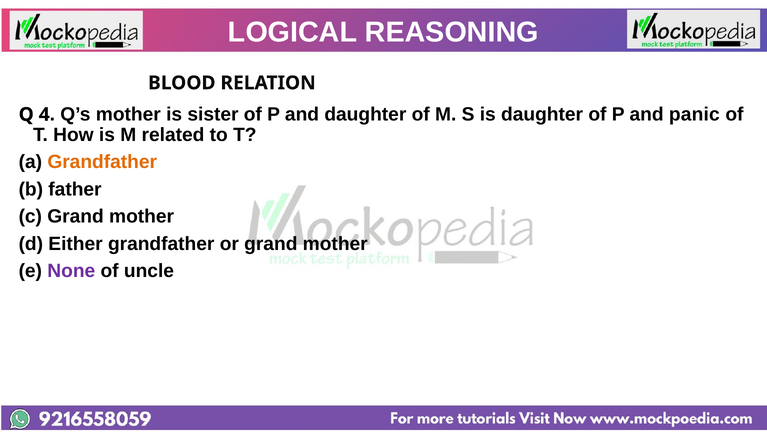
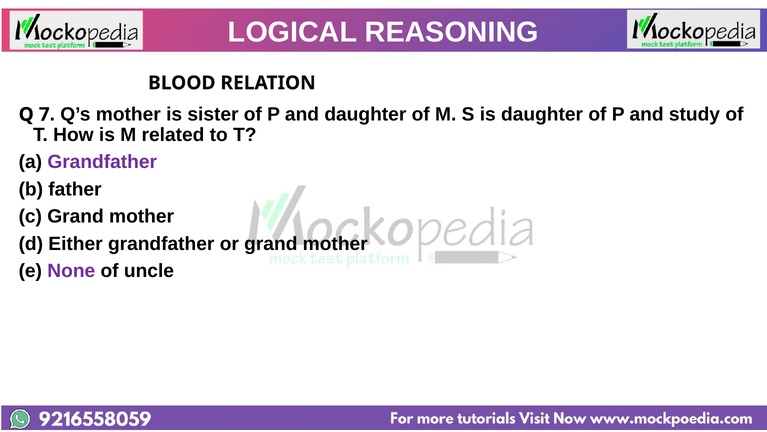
4: 4 -> 7 (44, 114)
panic: panic -> study (694, 114)
Grandfather colour: orange -> purple (102, 162)
